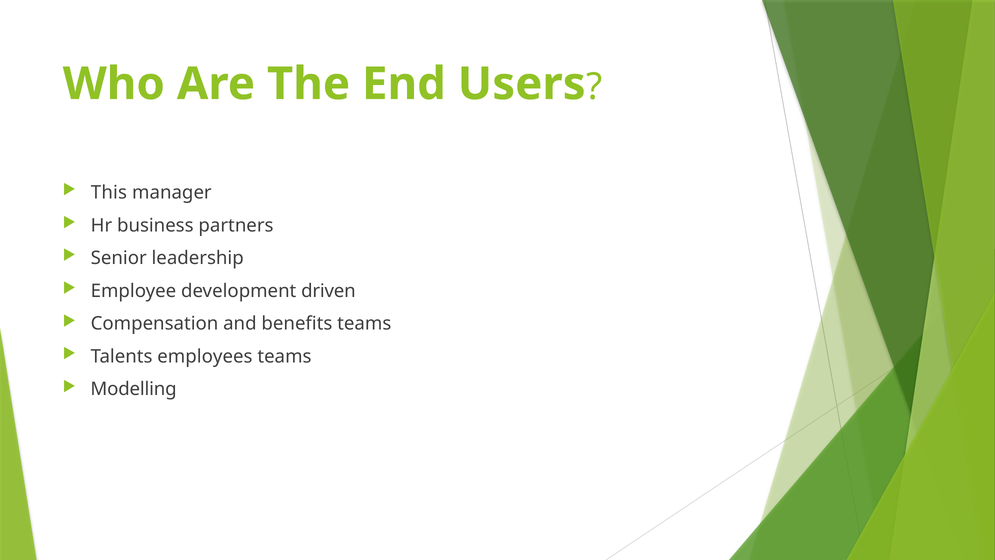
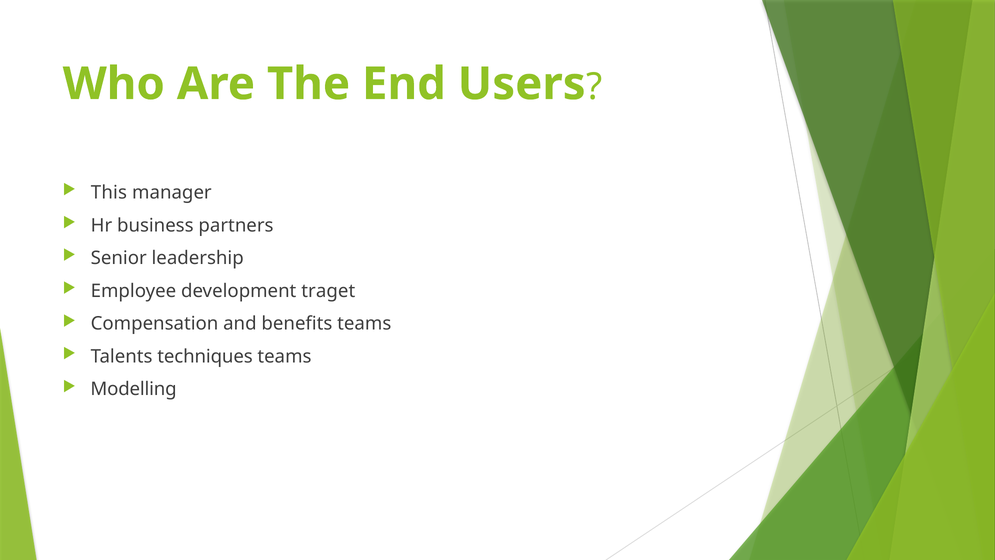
driven: driven -> traget (328, 291)
employees: employees -> techniques (205, 356)
